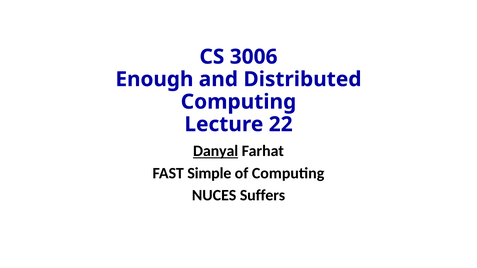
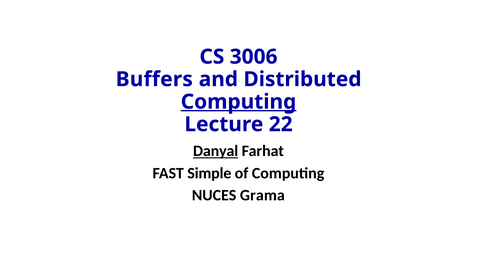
Enough: Enough -> Buffers (154, 79)
Computing underline: none -> present (238, 102)
Suffers: Suffers -> Grama (262, 196)
